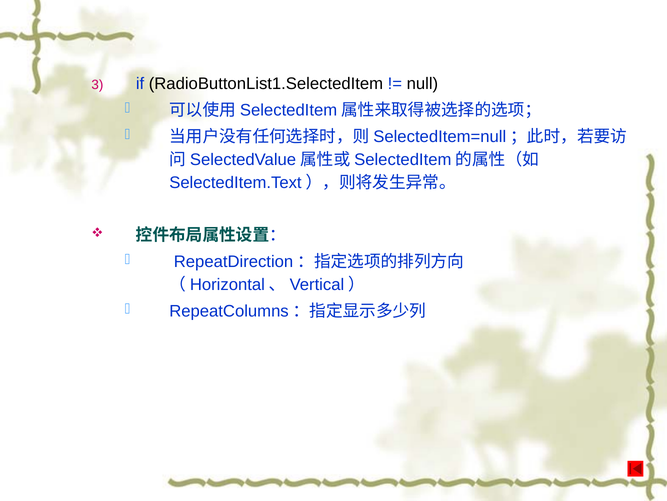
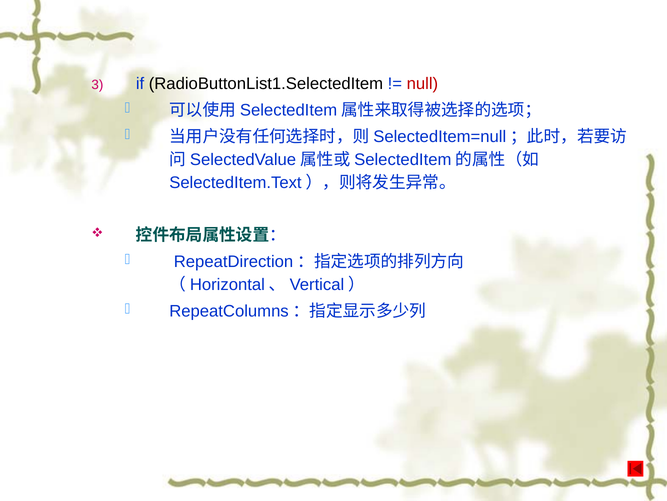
null colour: black -> red (422, 84)
